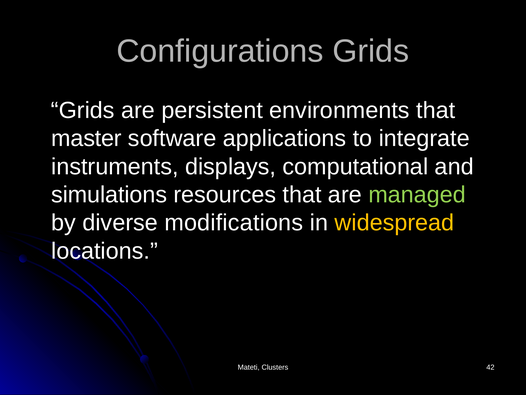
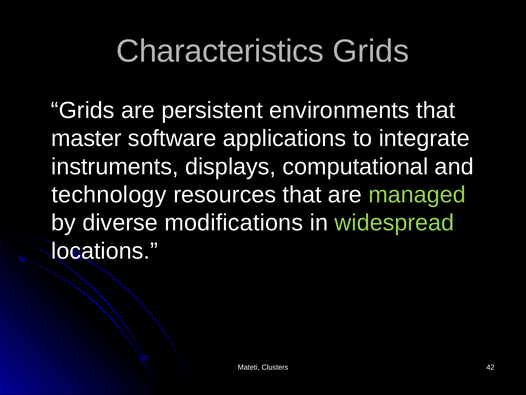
Configurations: Configurations -> Characteristics (220, 51)
simulations: simulations -> technology (109, 195)
widespread colour: yellow -> light green (394, 223)
